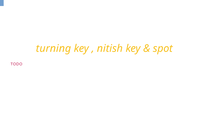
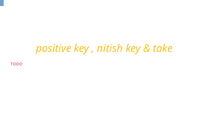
turning: turning -> positive (54, 48)
spot: spot -> take (163, 48)
